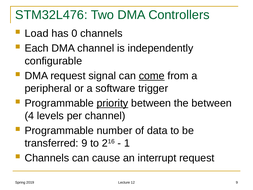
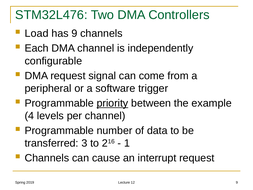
has 0: 0 -> 9 (74, 33)
come underline: present -> none (152, 76)
the between: between -> example (212, 103)
transferred 9: 9 -> 3 (84, 143)
